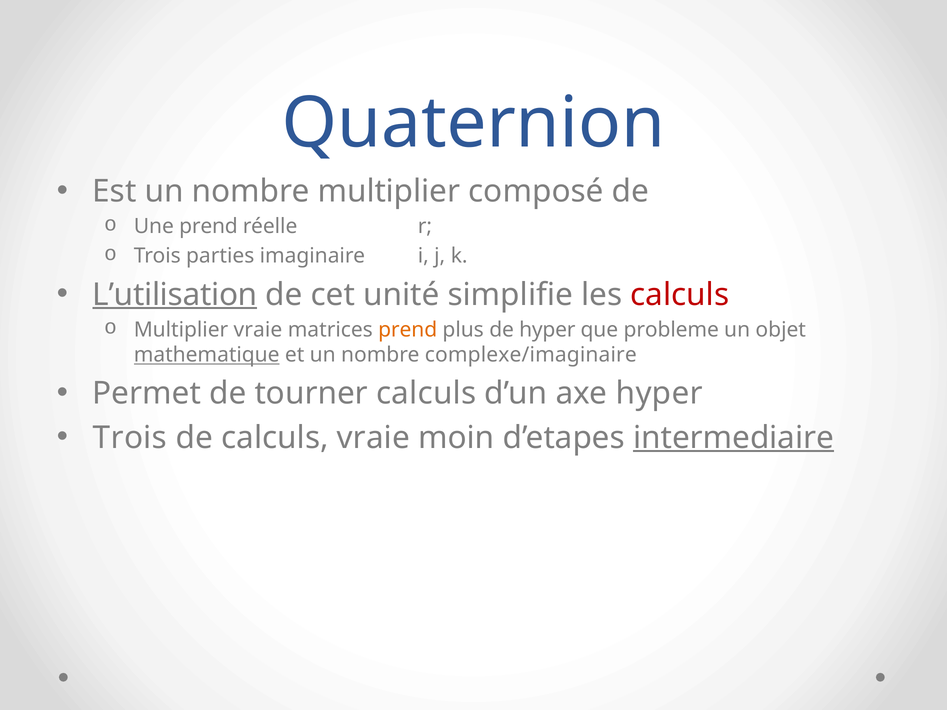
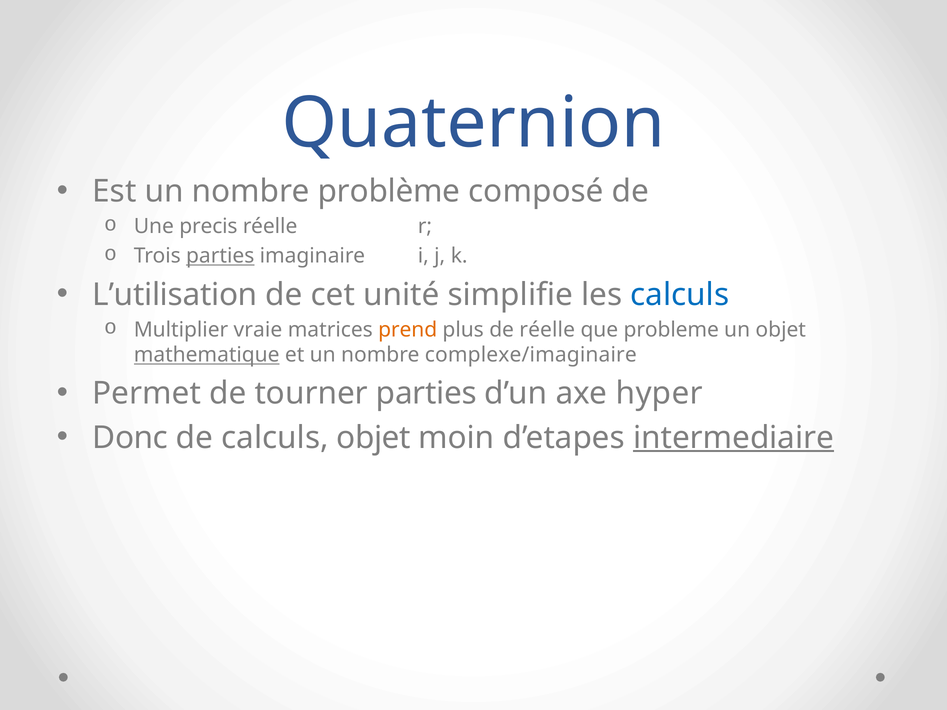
nombre multiplier: multiplier -> problème (389, 192)
Une prend: prend -> precis (208, 227)
parties underline: none -> present (220, 256)
L’utilisation underline: present -> none (175, 295)
calculs colour: red -> blue (680, 295)
de hyper: hyper -> réelle (547, 330)
tourner calculs: calculs -> parties (426, 394)
Trois: Trois -> Donc (130, 438)
calculs vraie: vraie -> objet (374, 438)
